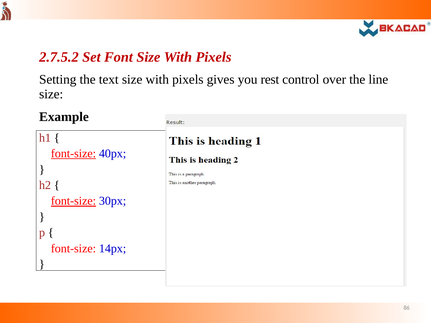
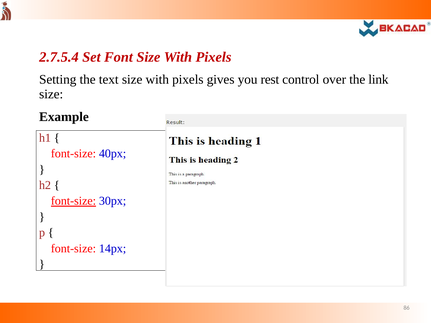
2.7.5.2: 2.7.5.2 -> 2.7.5.4 (59, 57)
line: line -> link (378, 80)
font-size underline: present -> none (73, 154)
